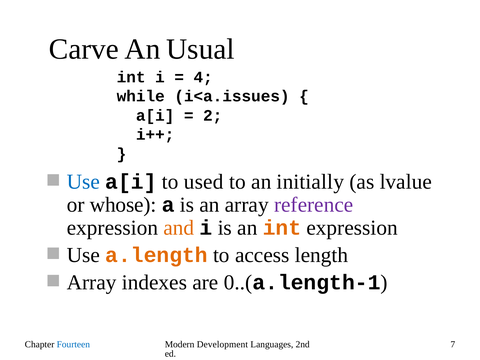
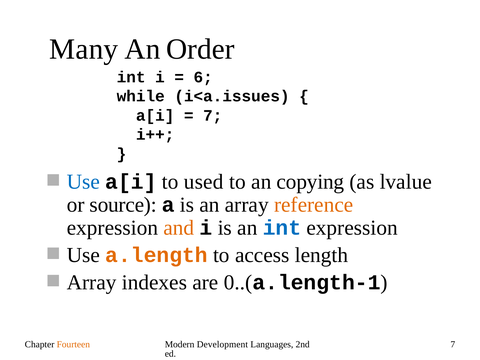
Carve: Carve -> Many (84, 49)
Usual: Usual -> Order (200, 49)
4: 4 -> 6 (203, 77)
2: 2 -> 7 (213, 115)
initially: initially -> copying (310, 182)
whose: whose -> source (123, 205)
reference colour: purple -> orange (314, 205)
int colour: orange -> blue (282, 228)
Fourteen colour: blue -> orange (73, 345)
